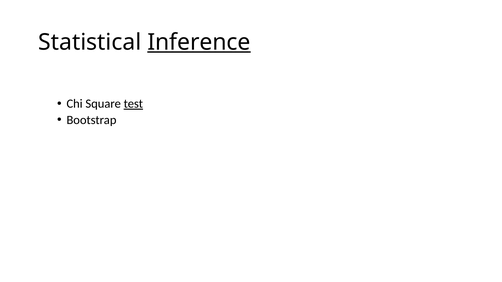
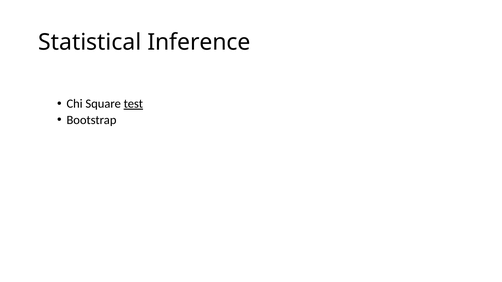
Inference underline: present -> none (199, 42)
